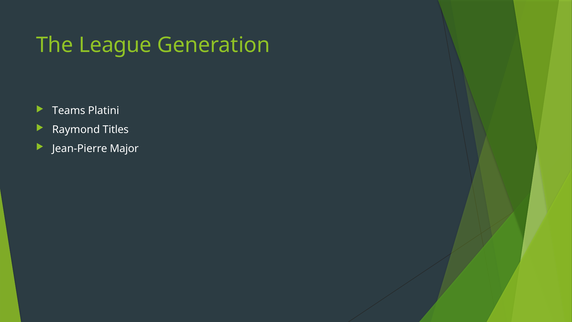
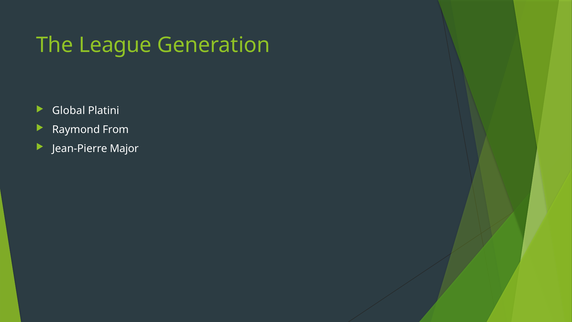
Teams: Teams -> Global (69, 111)
Titles: Titles -> From (116, 130)
